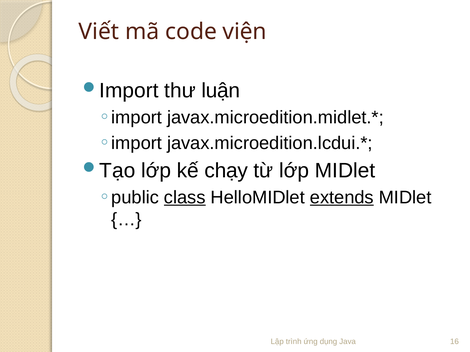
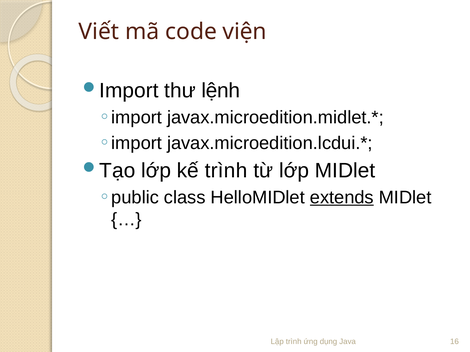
luận: luận -> lệnh (221, 91)
kế chạy: chạy -> trình (226, 171)
class underline: present -> none (185, 198)
